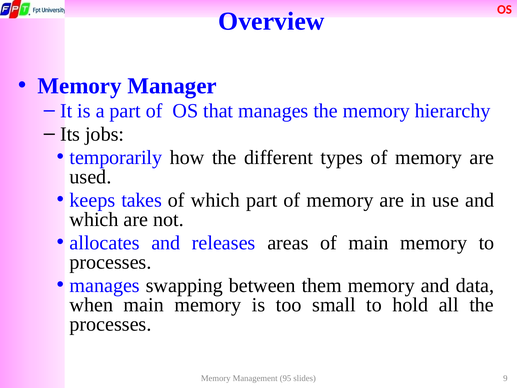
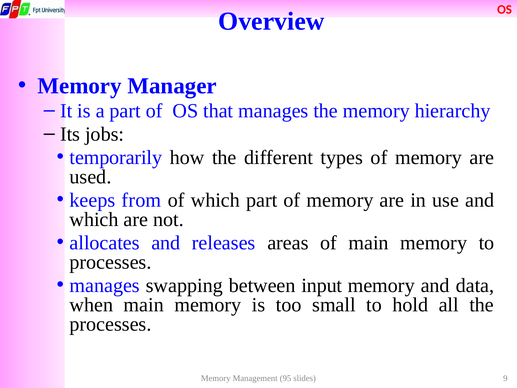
takes: takes -> from (141, 200)
them: them -> input (322, 285)
